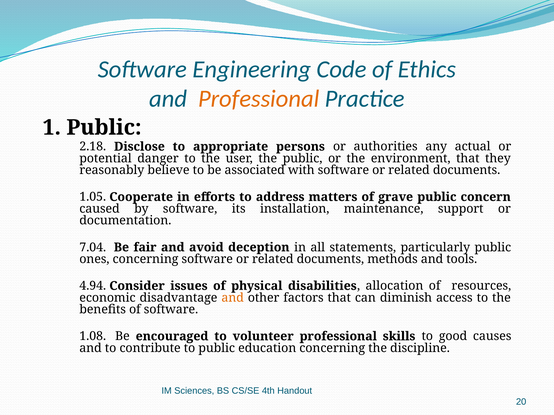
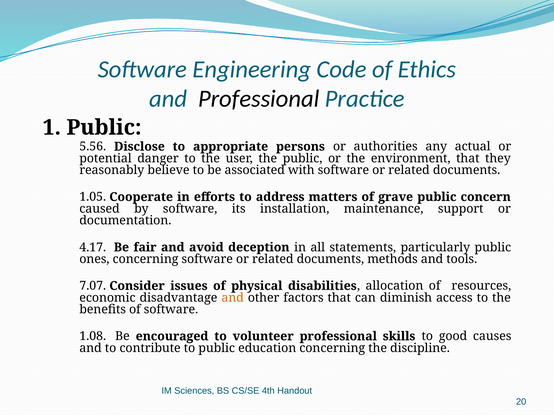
Professional colour: orange -> black (259, 99)
2.18: 2.18 -> 5.56 (93, 147)
7.04: 7.04 -> 4.17 (93, 248)
4.94: 4.94 -> 7.07 (93, 286)
